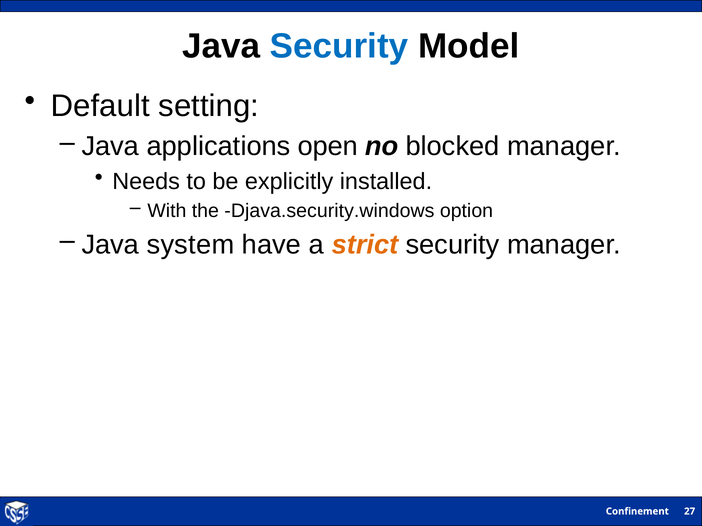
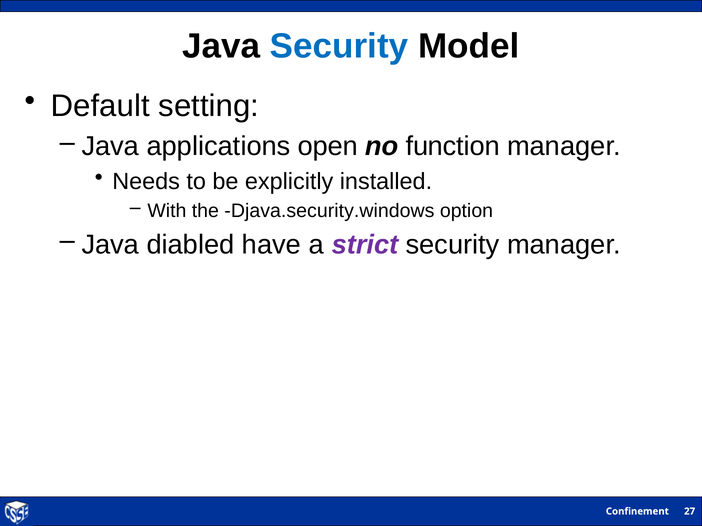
blocked: blocked -> function (453, 147)
system: system -> diabled (191, 245)
strict colour: orange -> purple (365, 245)
